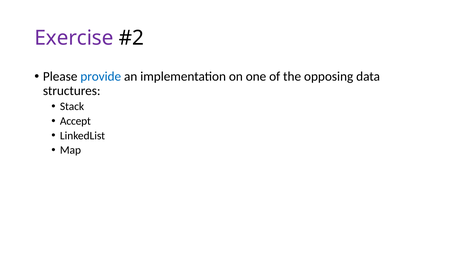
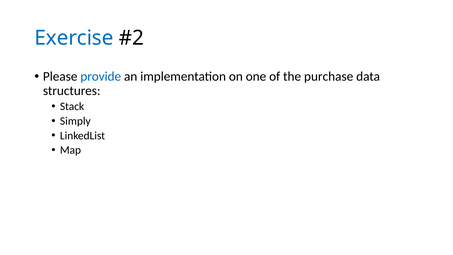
Exercise colour: purple -> blue (74, 38)
opposing: opposing -> purchase (329, 77)
Accept: Accept -> Simply (75, 121)
